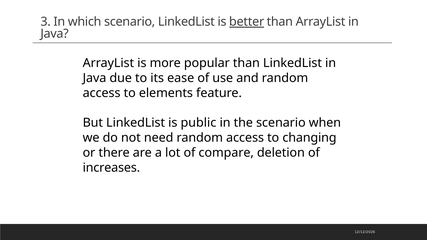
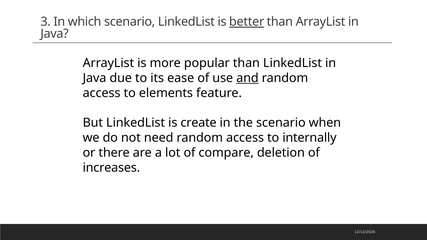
and underline: none -> present (247, 78)
public: public -> create (199, 123)
changing: changing -> internally (309, 138)
